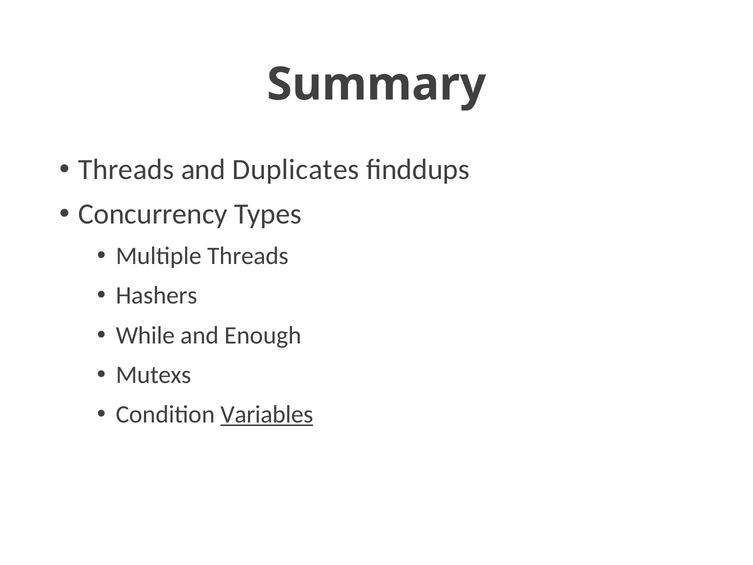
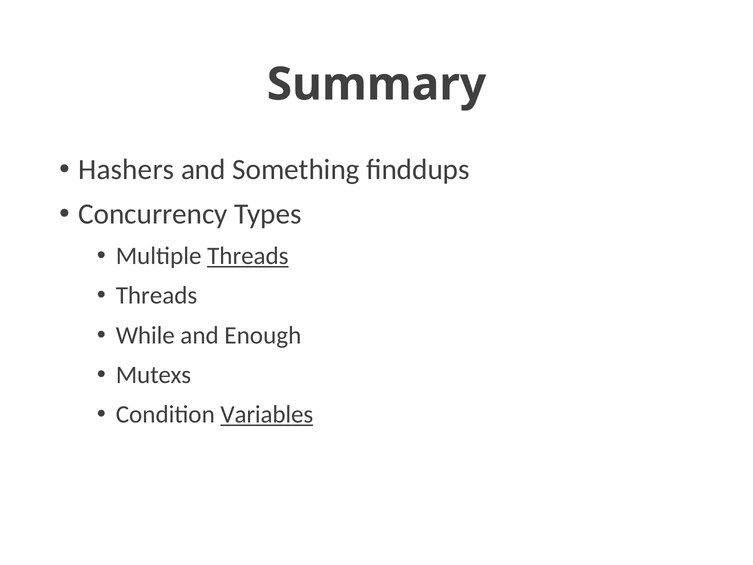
Threads: Threads -> Hashers (126, 170)
Duplicates: Duplicates -> Something (296, 170)
Threads underline: none -> present (248, 256)
Hashers: Hashers -> Threads (156, 295)
